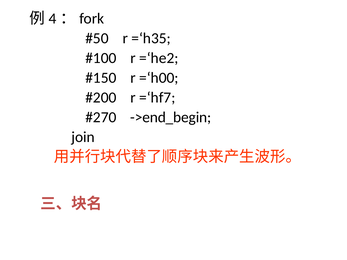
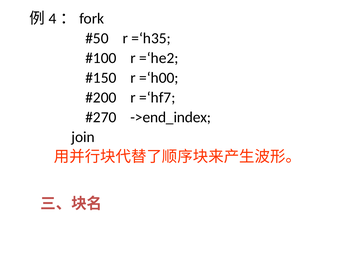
->end_begin: ->end_begin -> ->end_index (171, 117)
